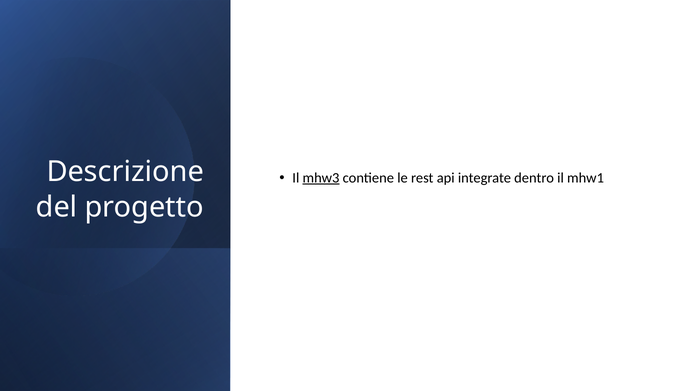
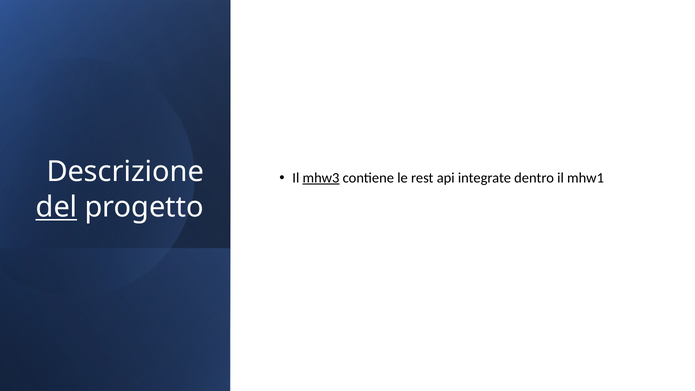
del underline: none -> present (57, 207)
